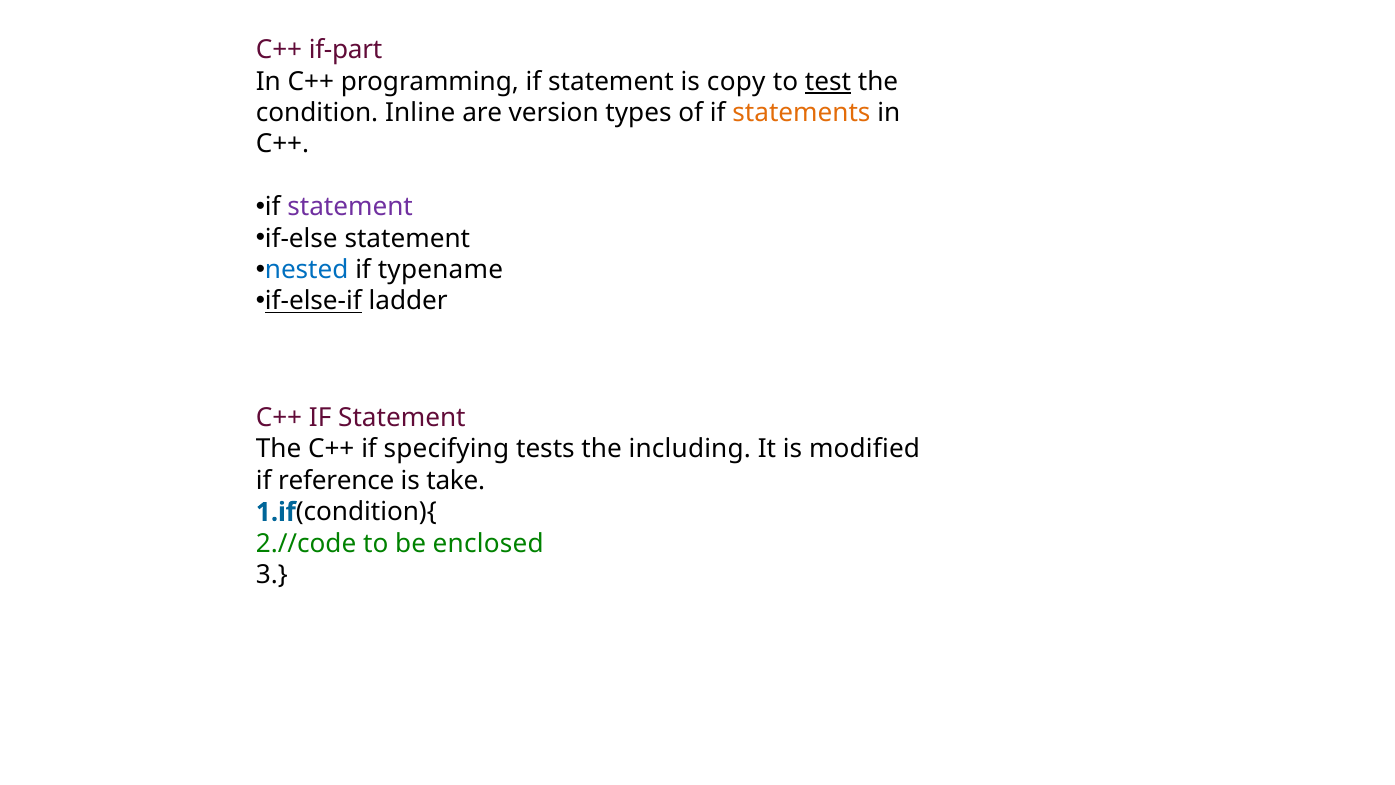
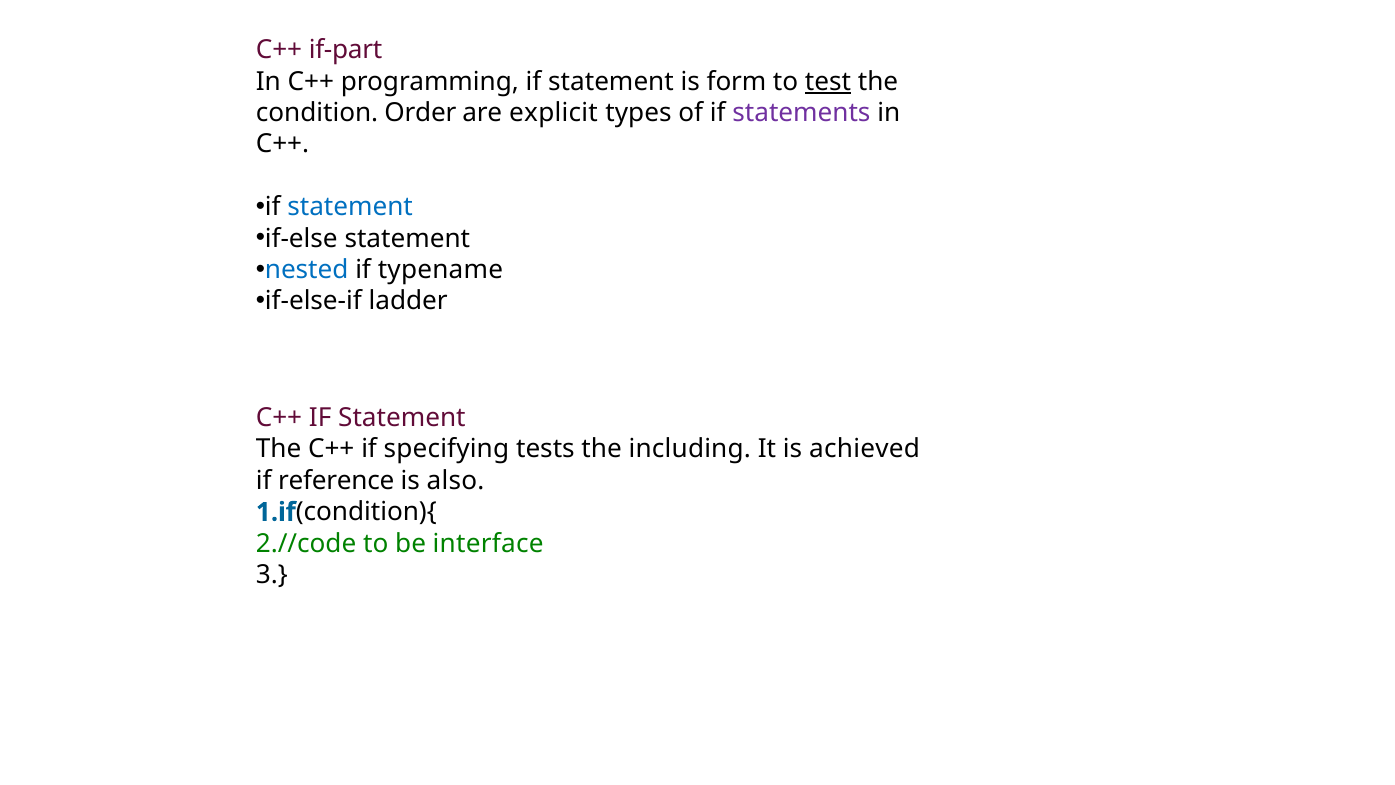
copy: copy -> form (736, 81)
Inline: Inline -> Order (420, 113)
version: version -> explicit (554, 113)
statements colour: orange -> purple (801, 113)
statement colour: purple -> blue (350, 207)
if-else-if underline: present -> none (313, 301)
modified: modified -> achieved (864, 449)
take: take -> also (455, 481)
enclosed: enclosed -> interface (488, 543)
